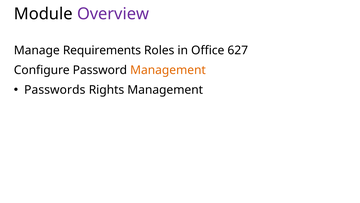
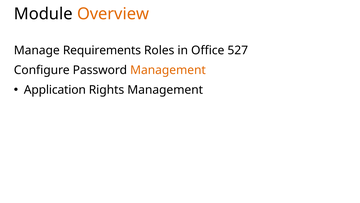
Overview colour: purple -> orange (113, 14)
627: 627 -> 527 (238, 50)
Passwords: Passwords -> Application (55, 90)
